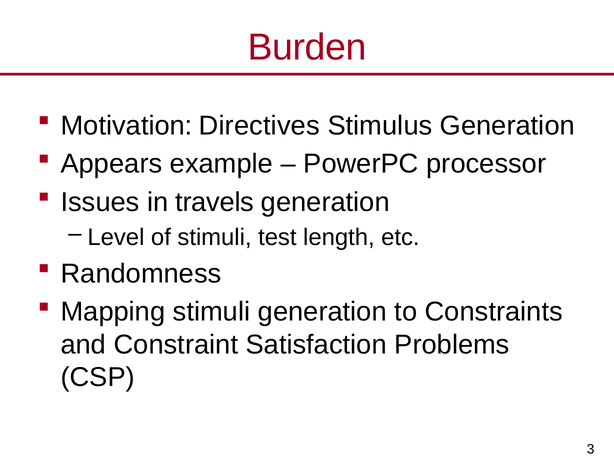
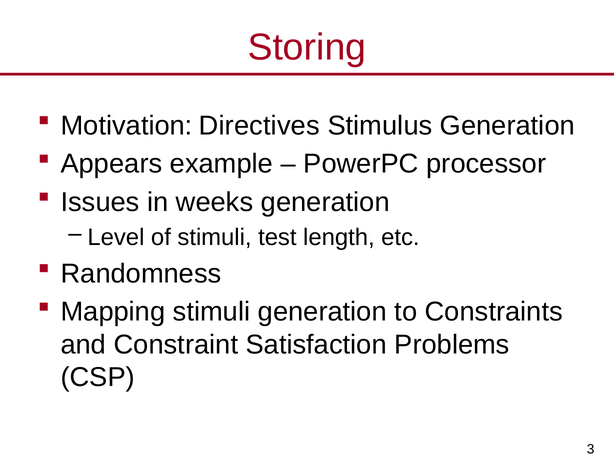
Burden: Burden -> Storing (307, 47)
travels: travels -> weeks (215, 202)
